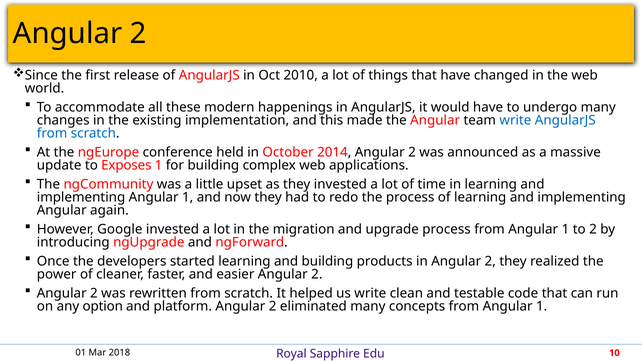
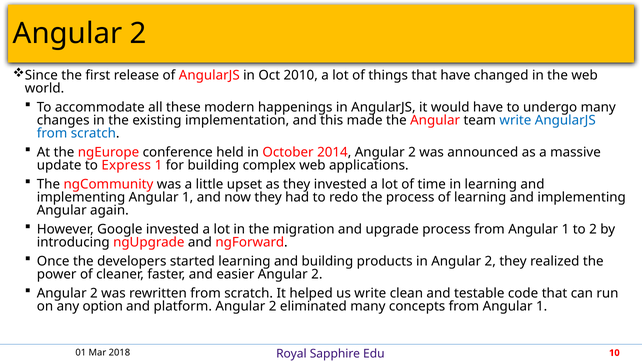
Exposes: Exposes -> Express (126, 165)
